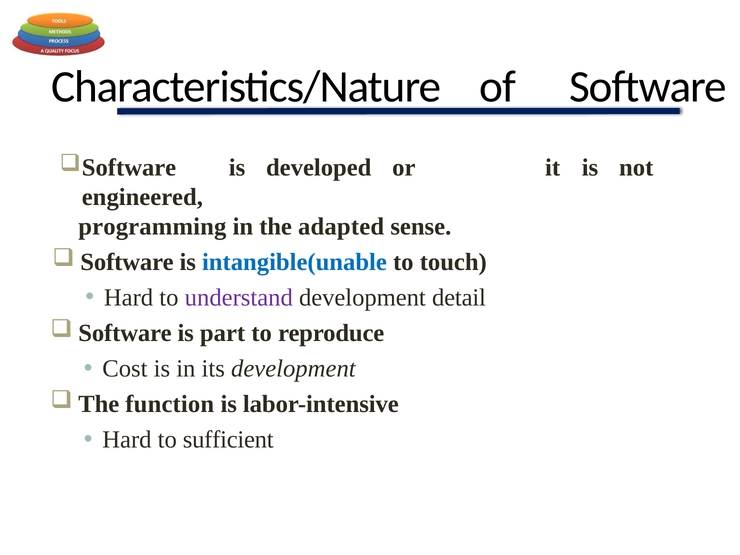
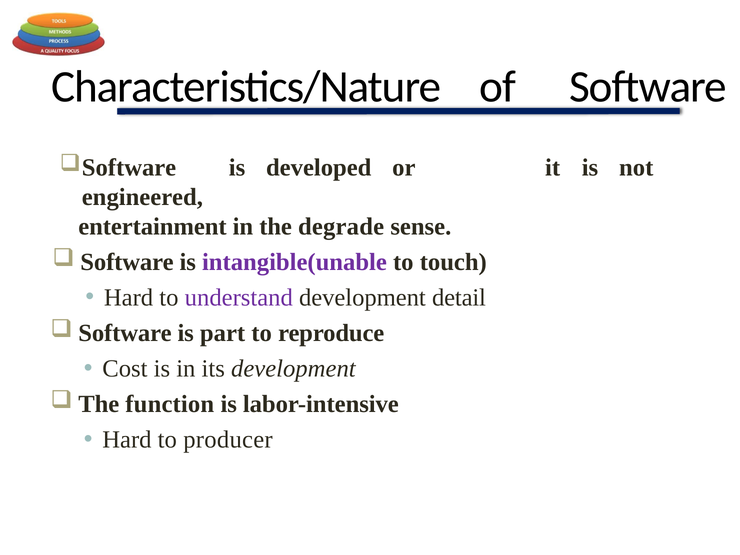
programming: programming -> entertainment (152, 227)
adapted: adapted -> degrade (341, 227)
intangible(unable colour: blue -> purple (294, 262)
sufficient: sufficient -> producer (228, 440)
